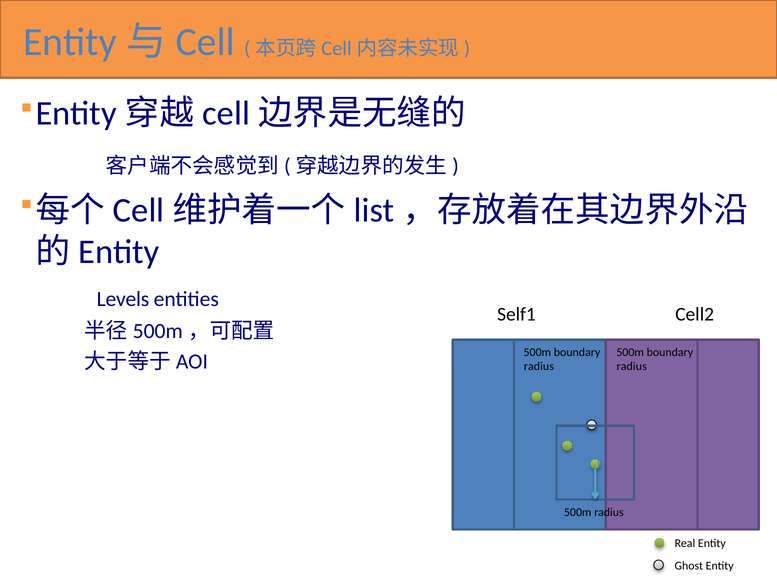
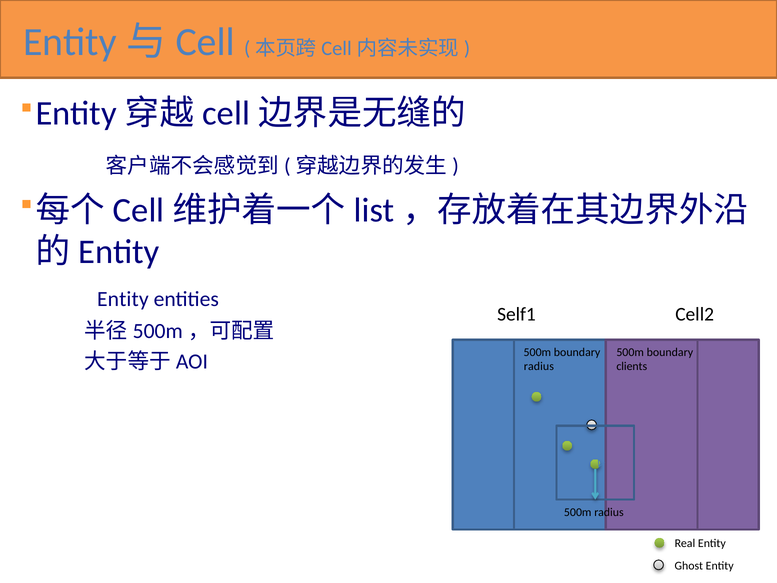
Levels: Levels -> Entity (123, 299)
radius: radius -> clients (632, 366)
